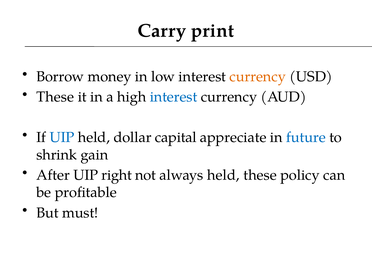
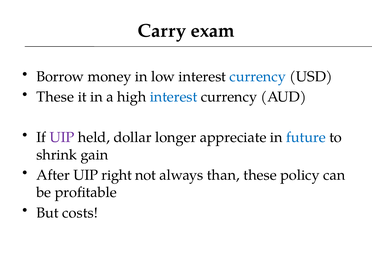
print: print -> exam (213, 31)
currency colour: orange -> blue (258, 77)
UIP colour: blue -> purple (62, 137)
capital: capital -> longer (176, 137)
always held: held -> than (223, 175)
must: must -> costs (80, 213)
